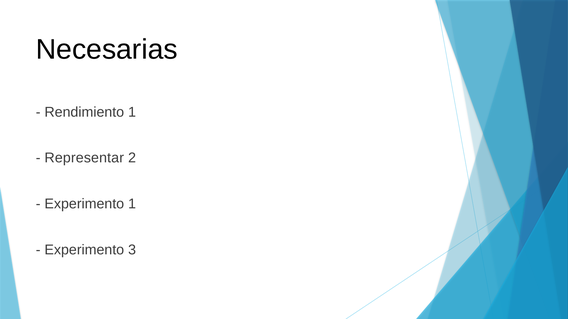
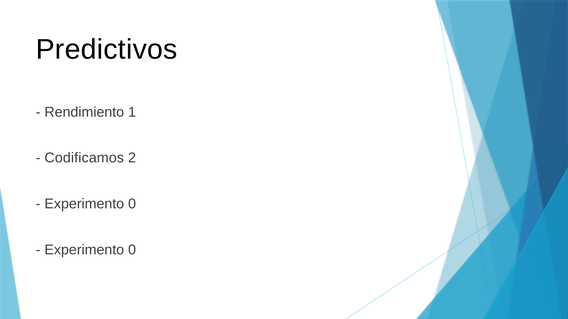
Necesarias: Necesarias -> Predictivos (107, 50)
Representar: Representar -> Codificamos (84, 158)
1: 1 -> 0 (132, 204)
3: 3 -> 0 (132, 250)
